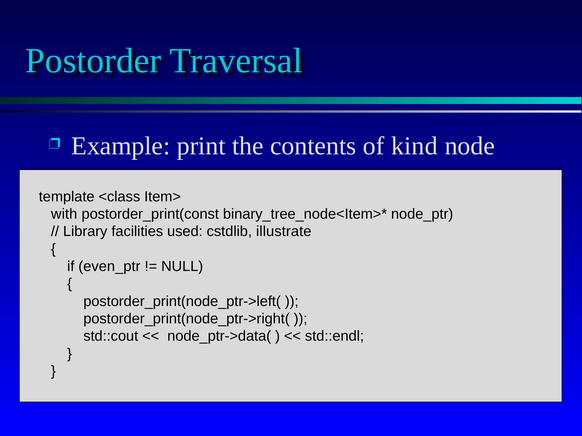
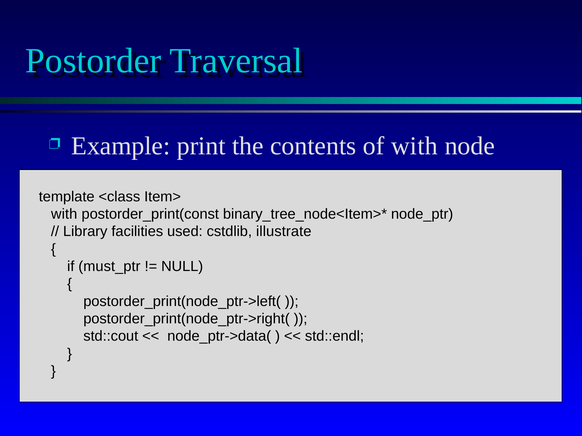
of kind: kind -> with (414, 146)
even_ptr: even_ptr -> must_ptr (109, 267)
